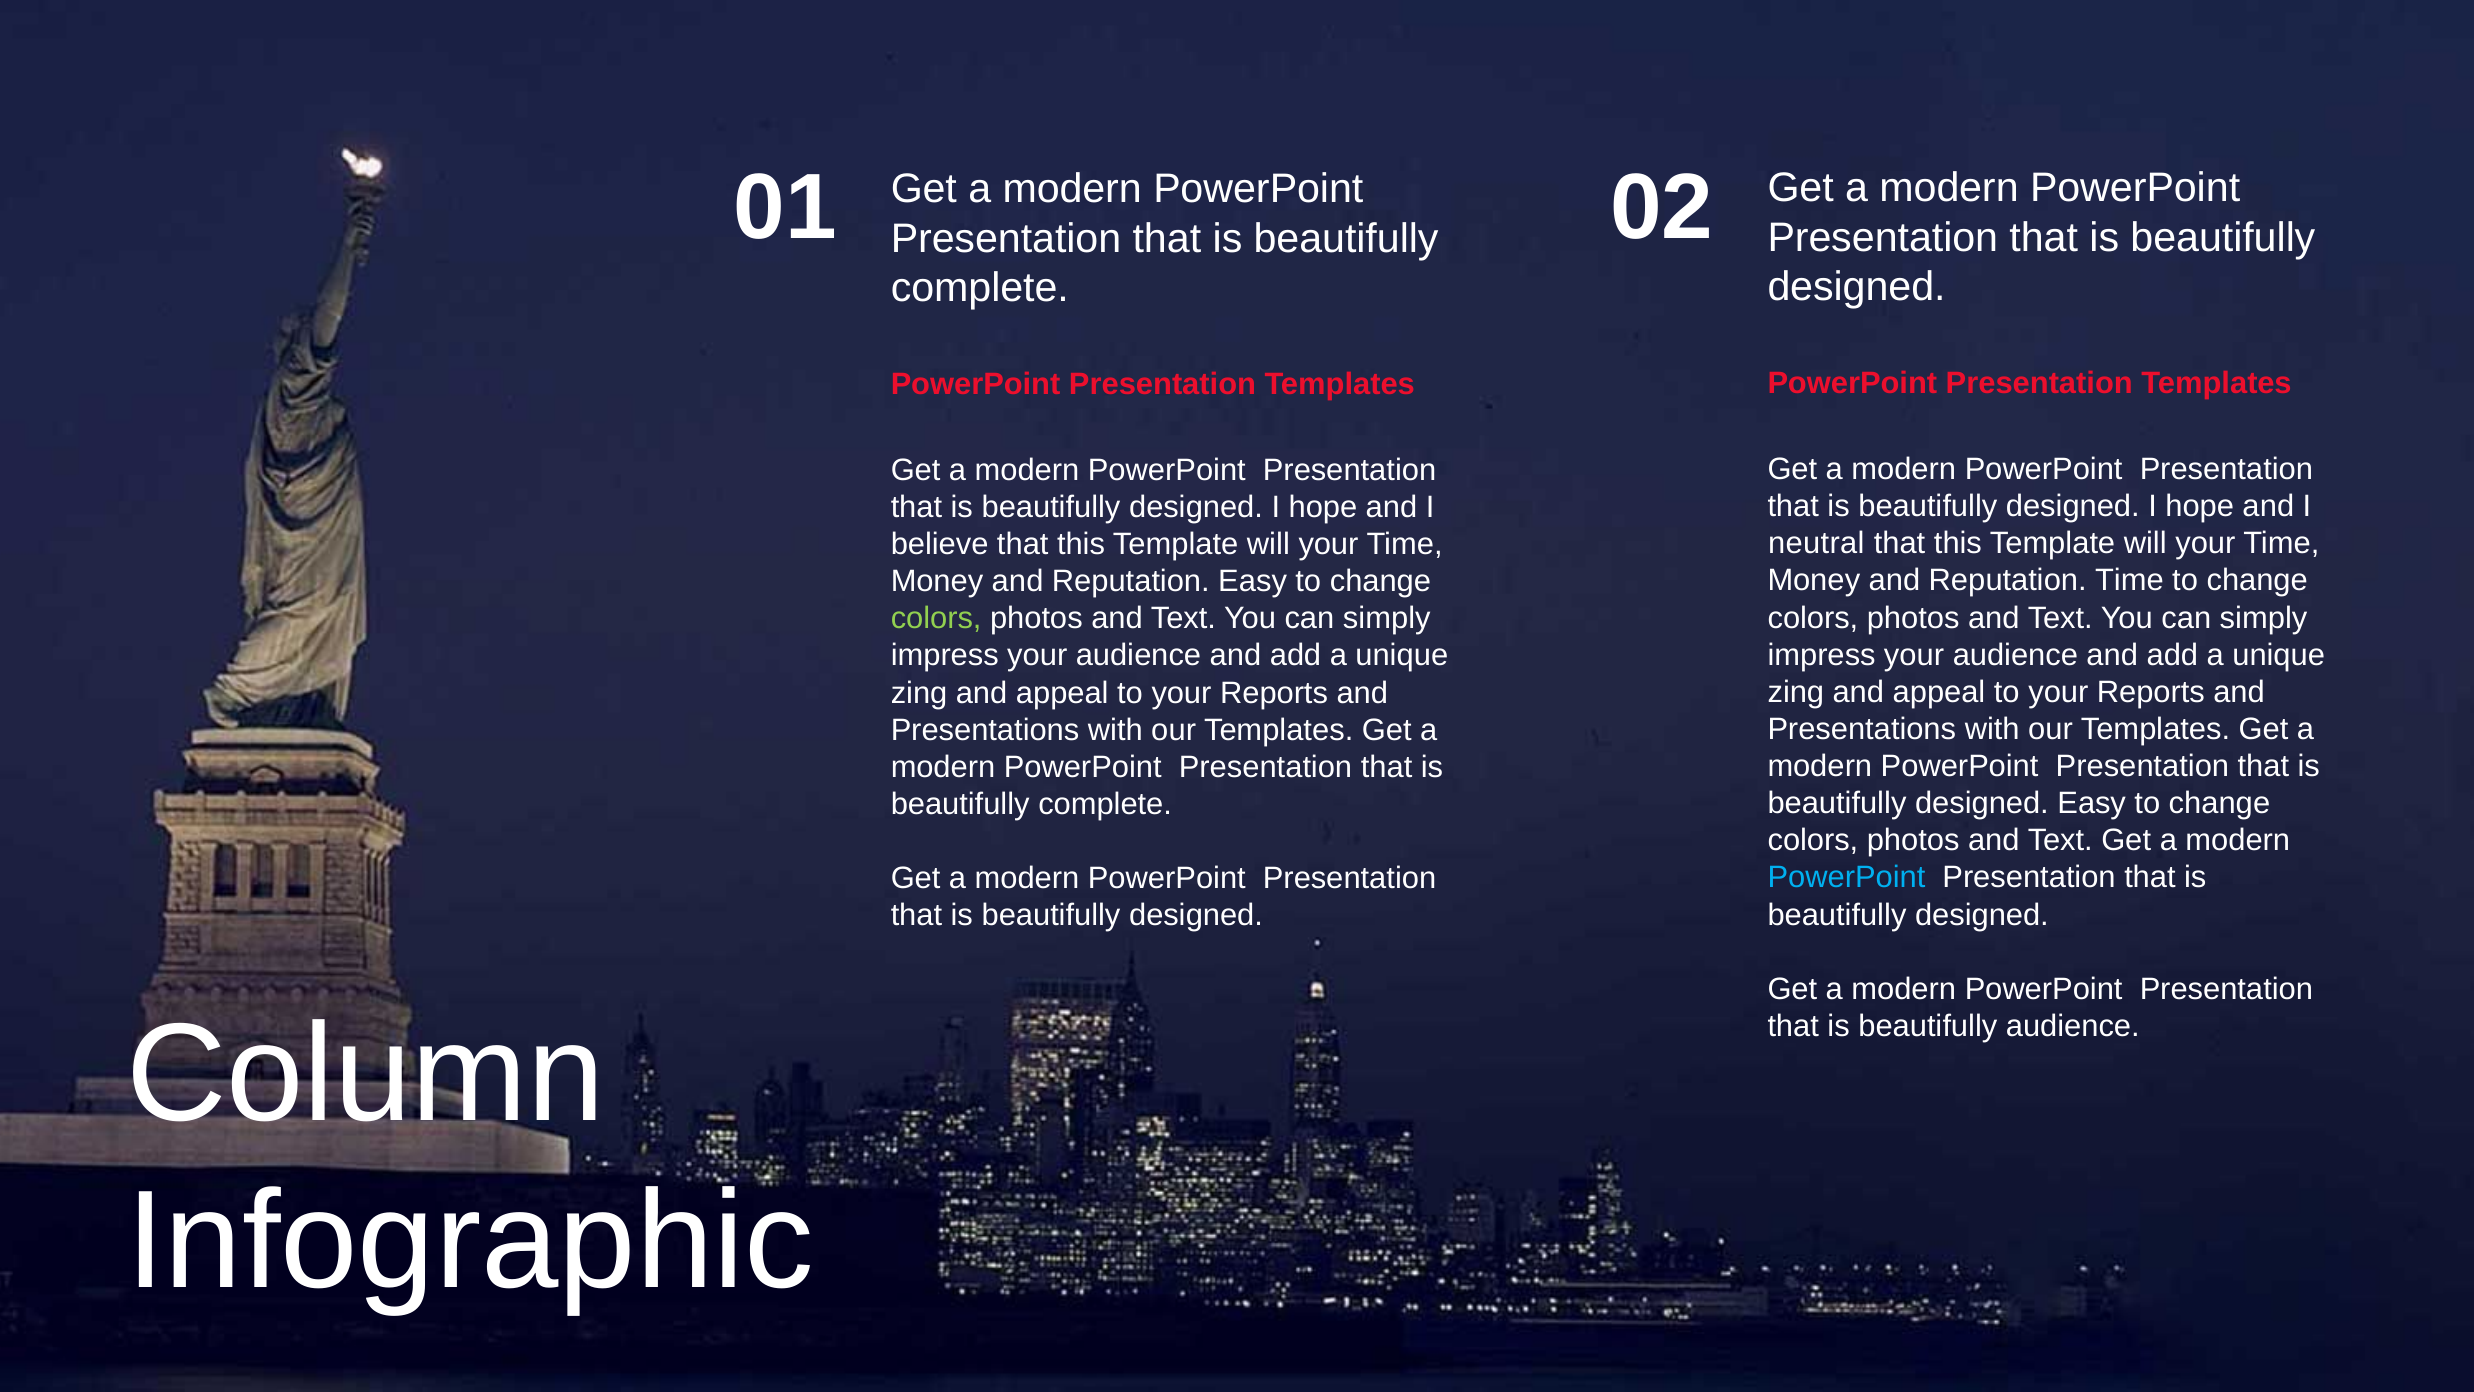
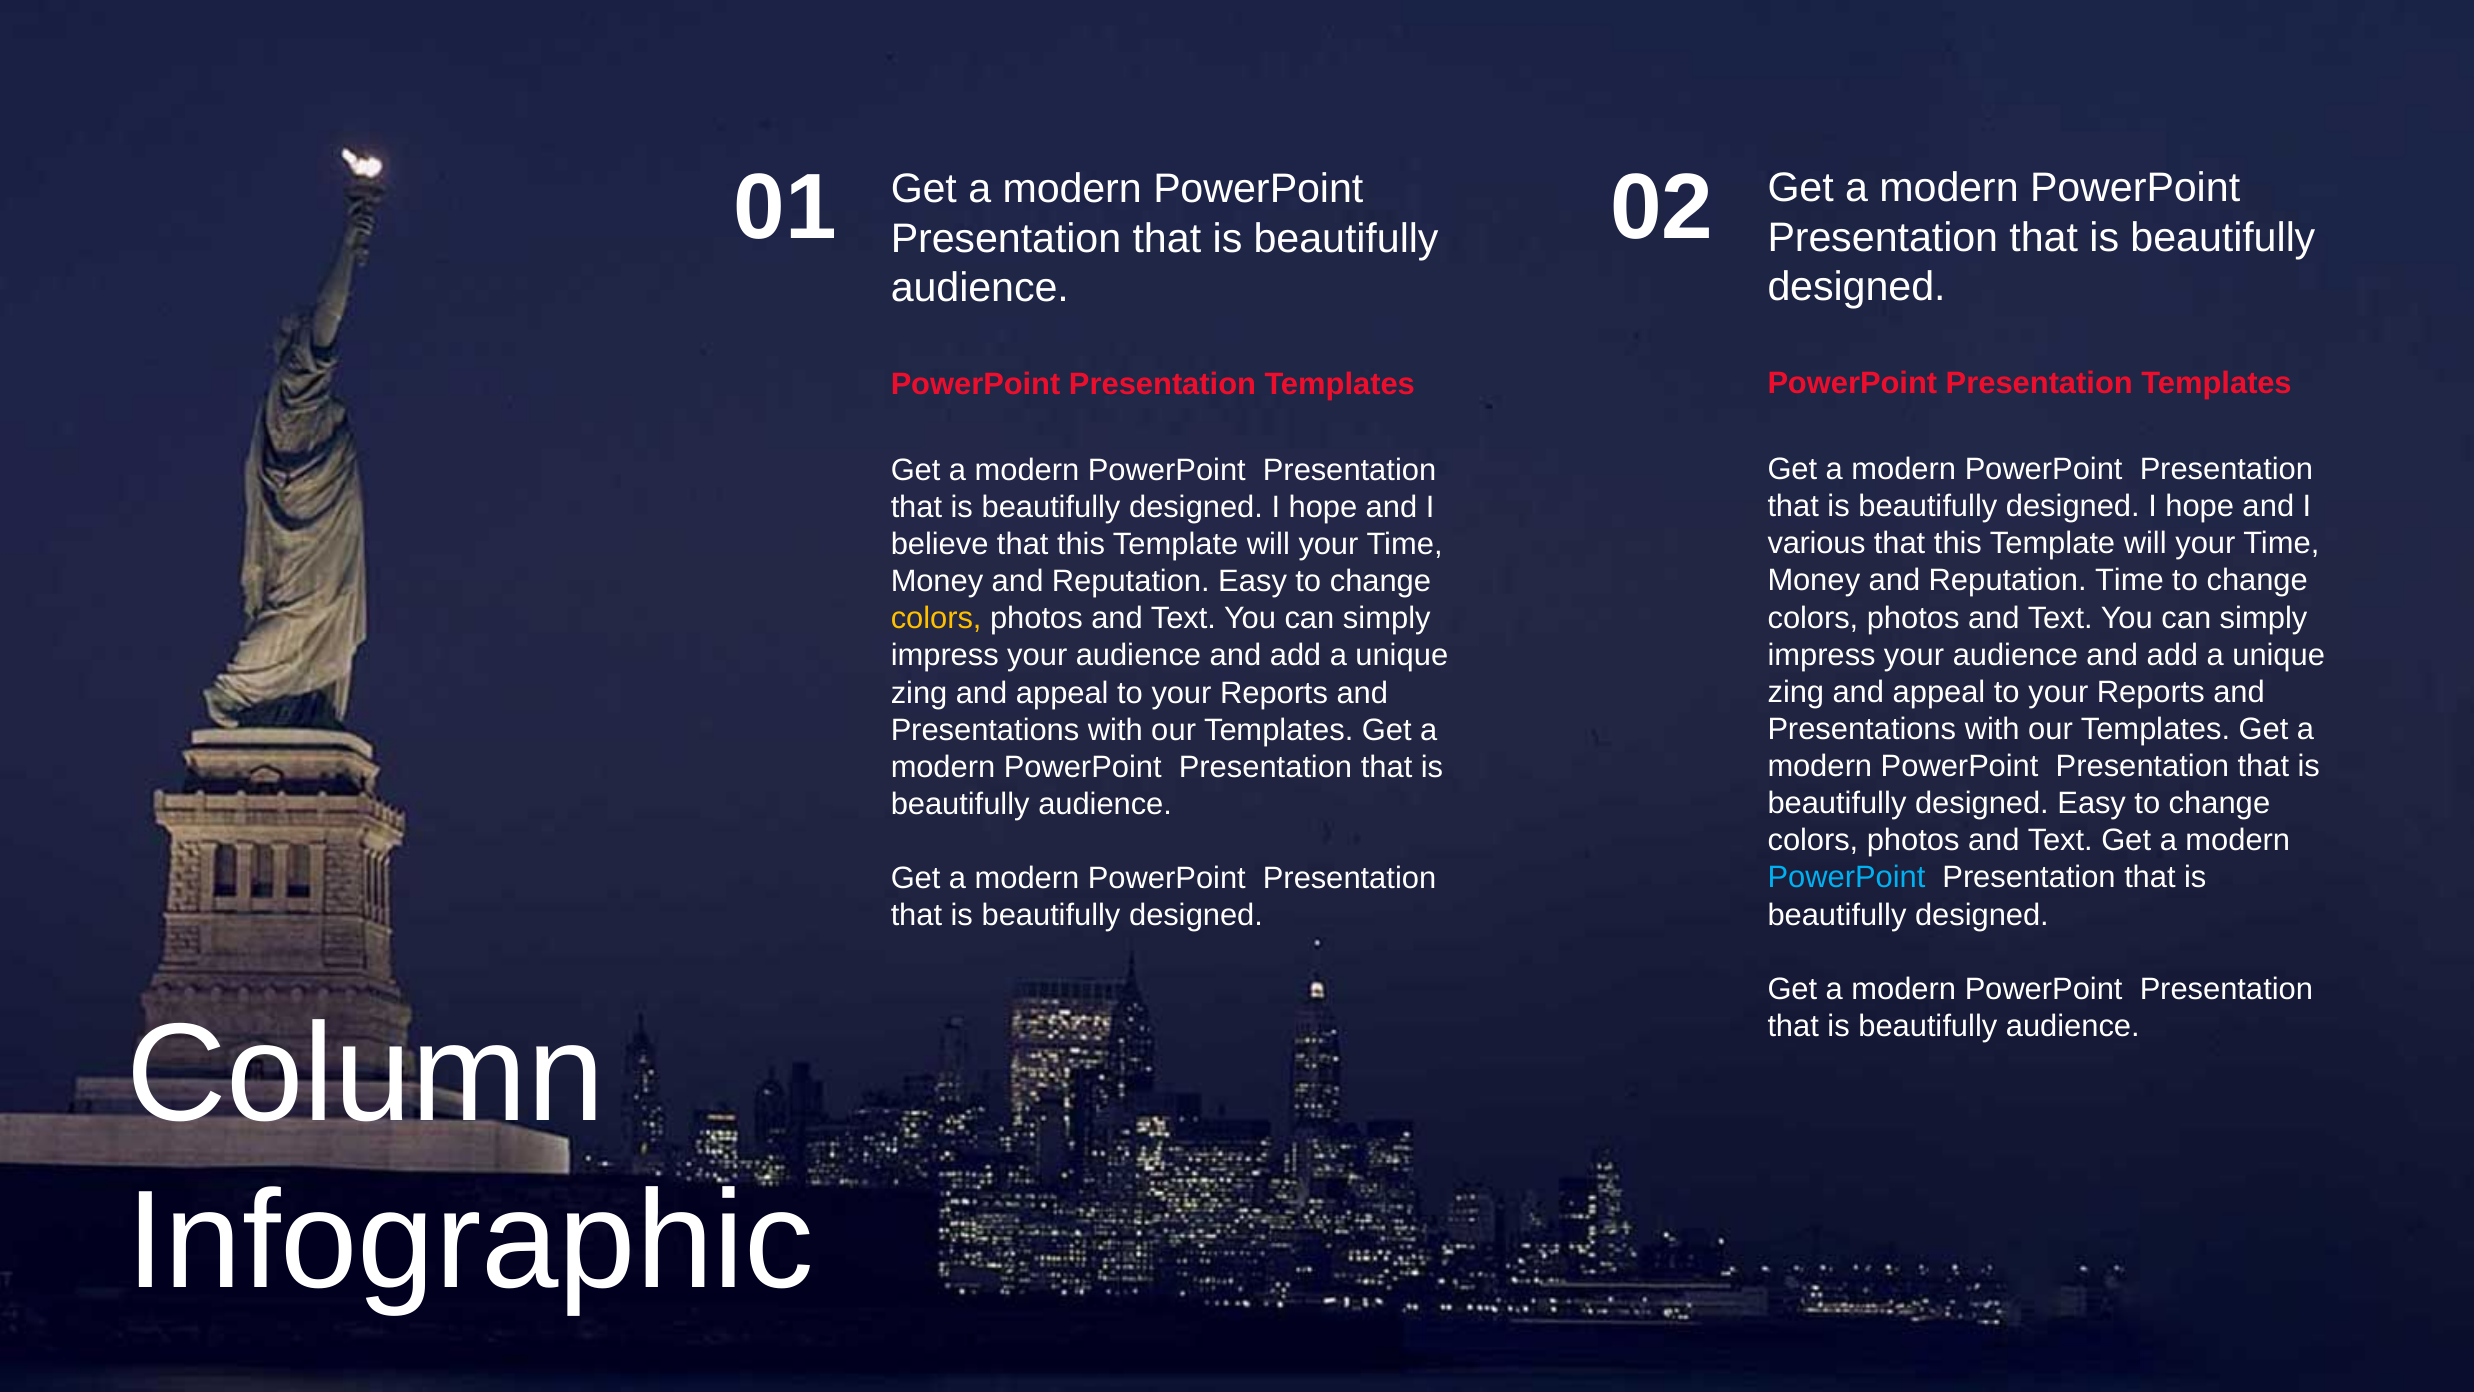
complete: complete -> audience (980, 288)
neutral: neutral -> various (1817, 543)
colors colour: light green -> yellow (936, 618)
complete: complete -> audience (1105, 804)
